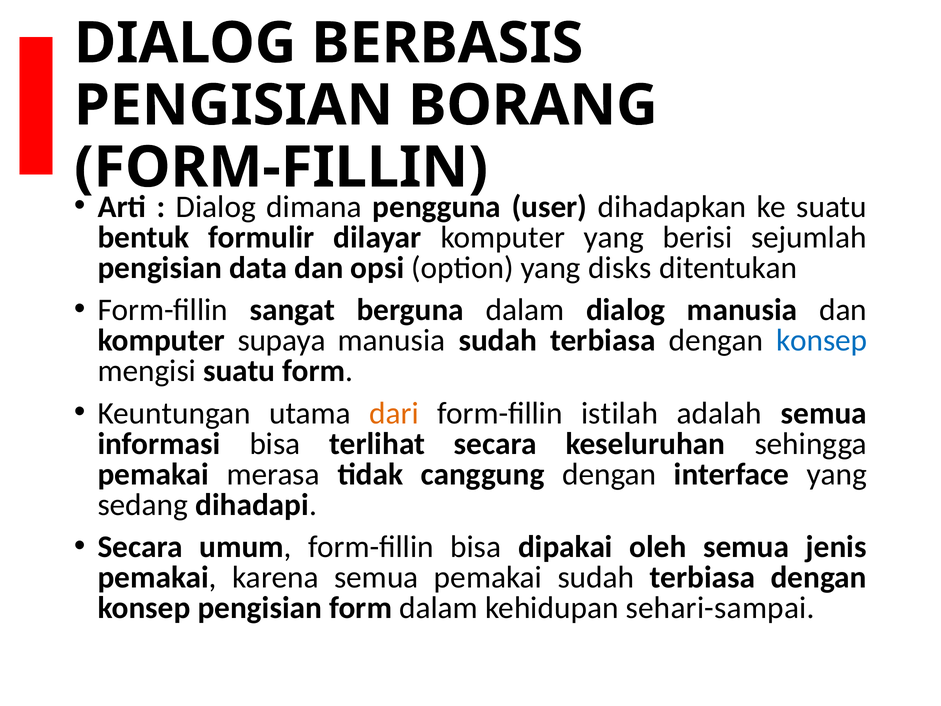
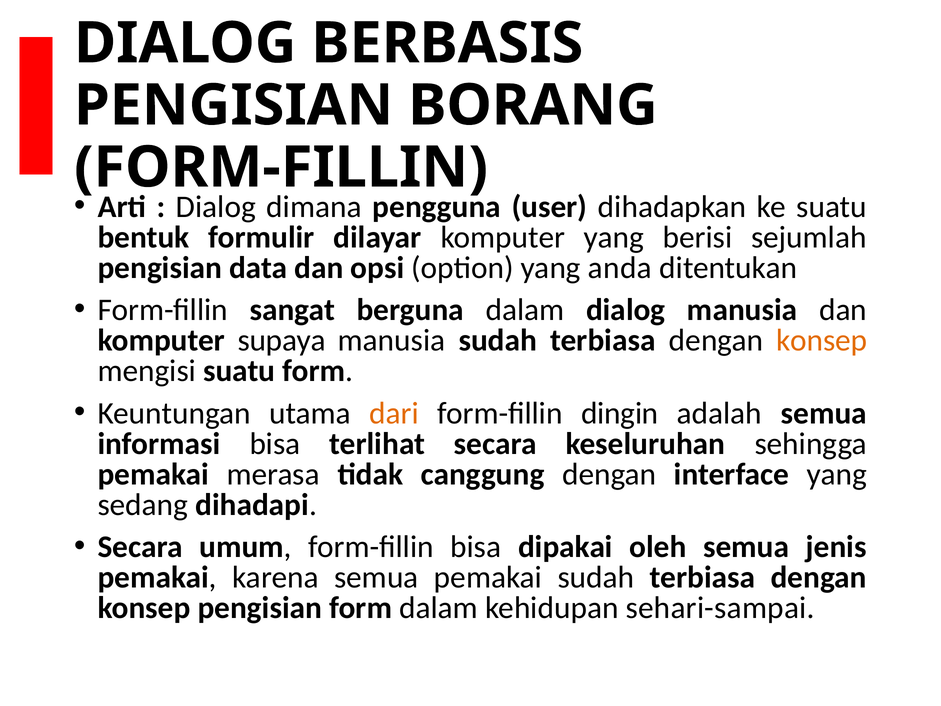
disks: disks -> anda (620, 268)
konsep colour: blue -> orange (822, 340)
istilah: istilah -> dingin (620, 413)
